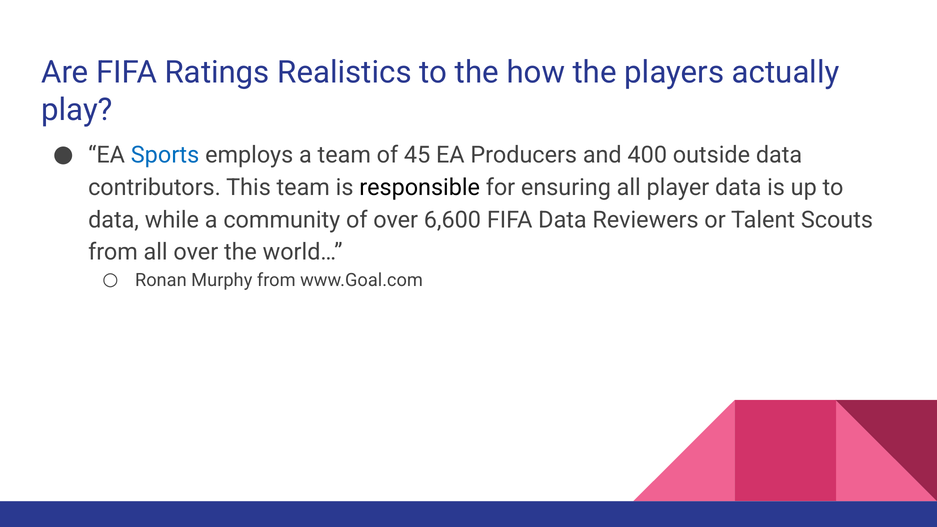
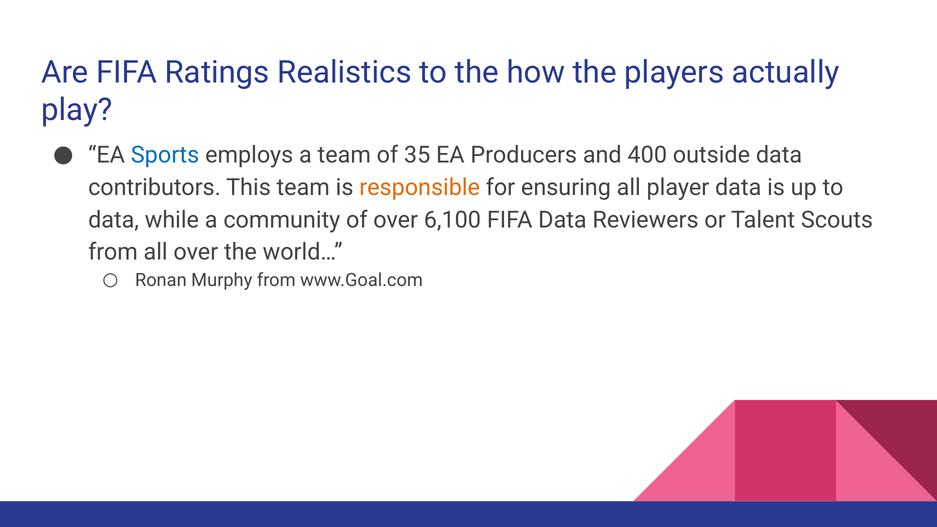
45: 45 -> 35 (417, 155)
responsible colour: black -> orange (420, 188)
6,600: 6,600 -> 6,100 (452, 220)
